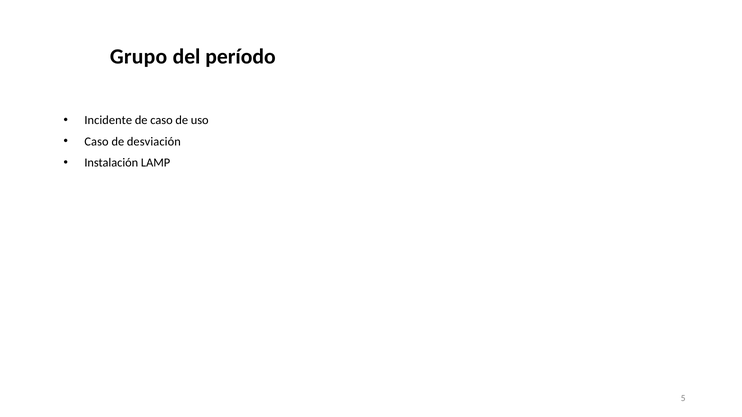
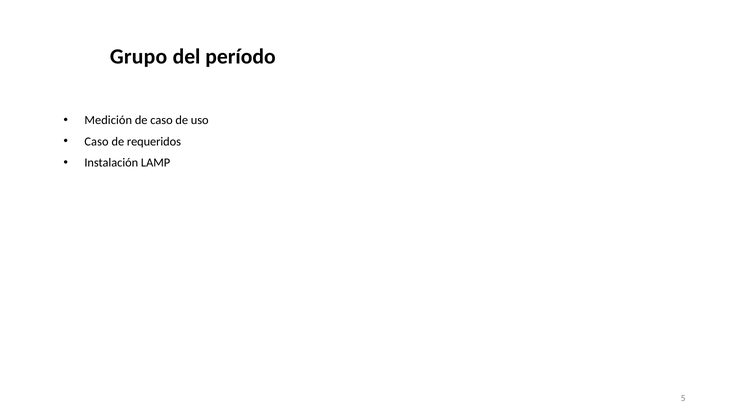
Incidente: Incidente -> Medición (108, 120)
desviación: desviación -> requeridos (154, 142)
